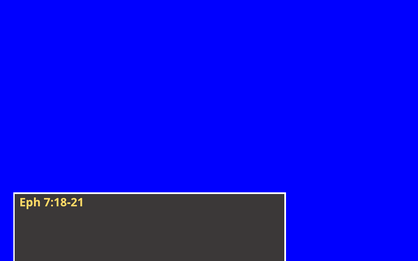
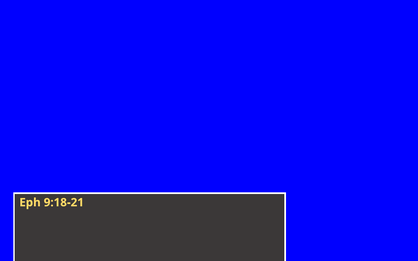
7:18-21: 7:18-21 -> 9:18-21 (64, 203)
